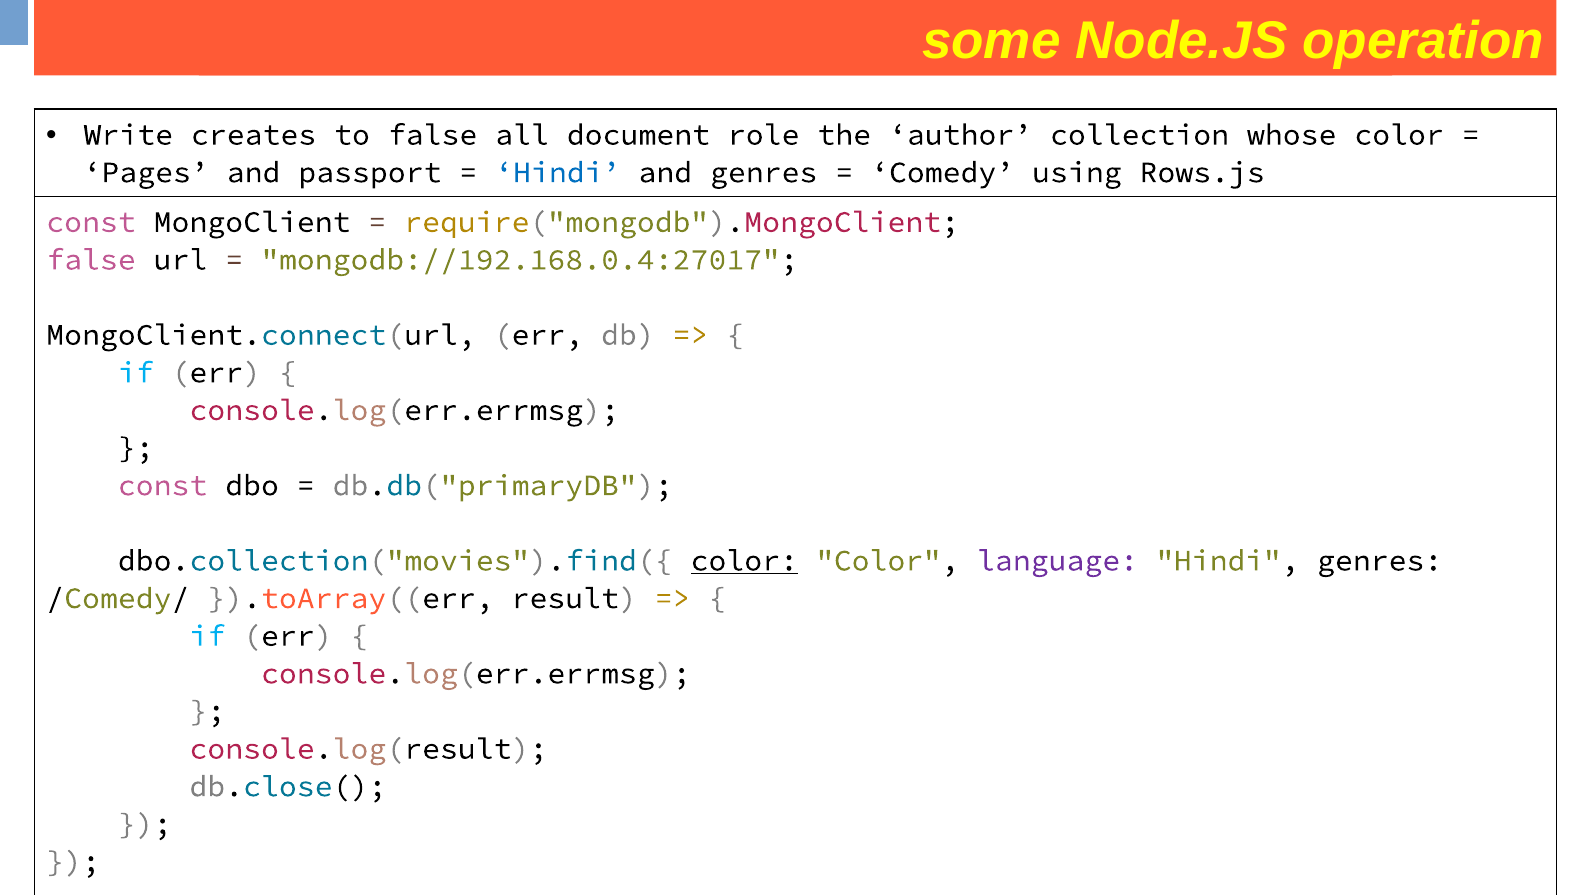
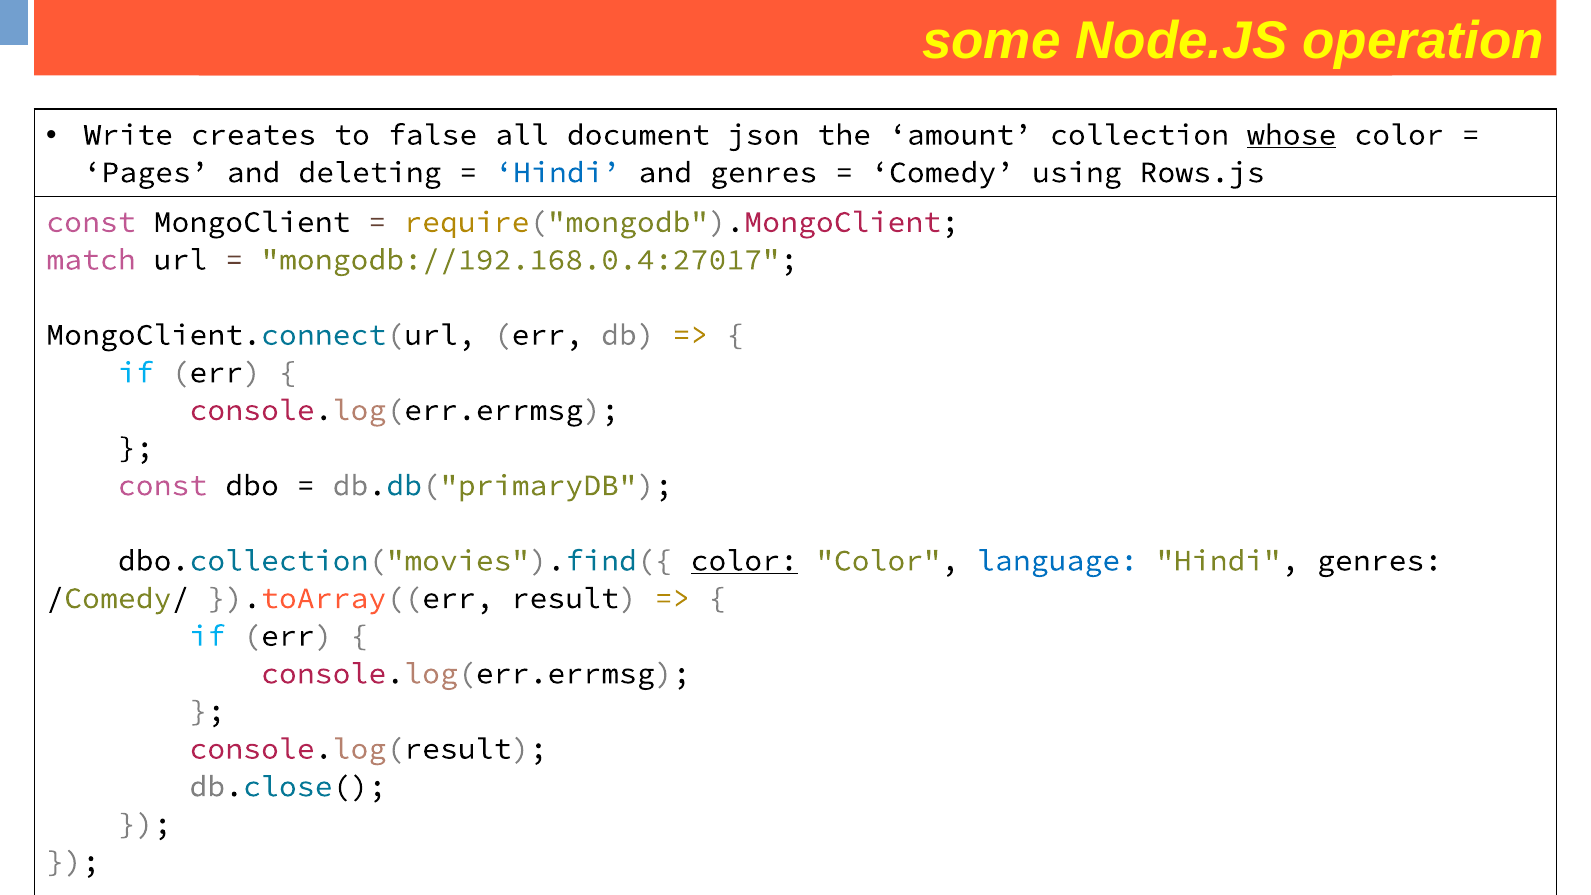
role: role -> json (764, 135)
author: author -> amount (961, 135)
whose underline: none -> present (1292, 135)
passport: passport -> deleting (370, 172)
false: false -> match (91, 260)
language colour: purple -> blue (1057, 561)
